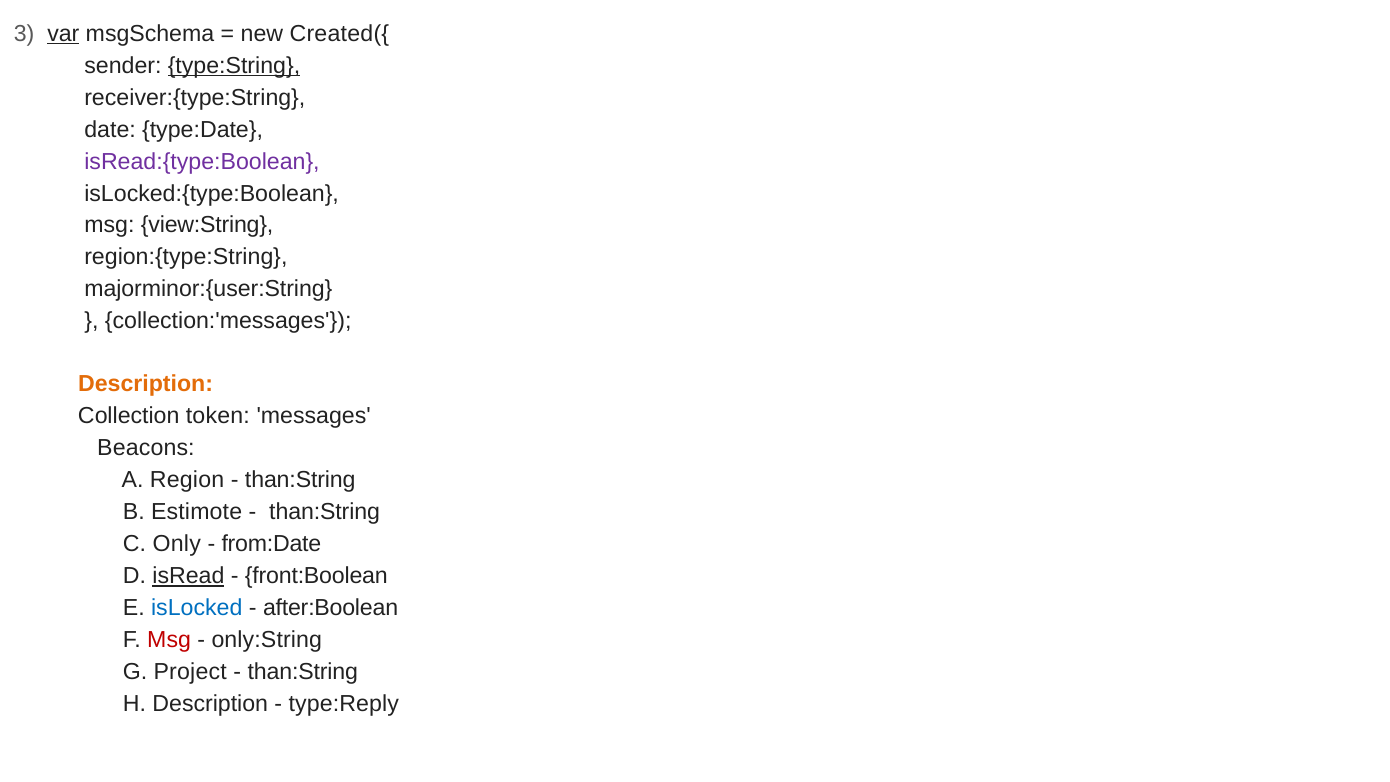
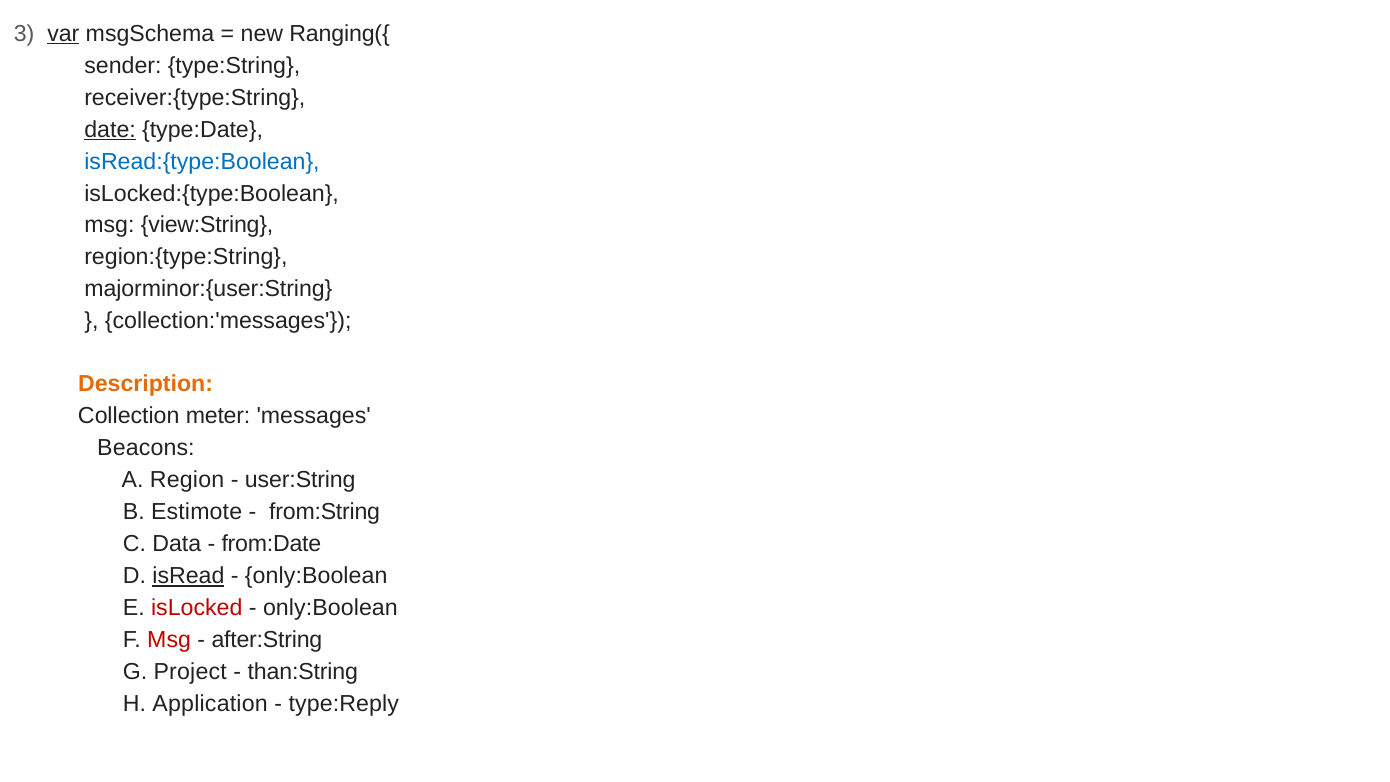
Created({: Created({ -> Ranging({ (340, 34)
type:String underline: present -> none (234, 66)
date underline: none -> present (110, 129)
isRead:{type:Boolean colour: purple -> blue (202, 161)
token: token -> meter (218, 416)
than:String: than:String -> user:String (300, 480)
than:String: than:String -> from:String (325, 512)
Only: Only -> Data (177, 544)
front:Boolean: front:Boolean -> only:Boolean (316, 576)
isLocked colour: blue -> red (197, 608)
after:Boolean: after:Boolean -> only:Boolean (330, 608)
only:String: only:String -> after:String (267, 640)
H Description: Description -> Application (210, 704)
